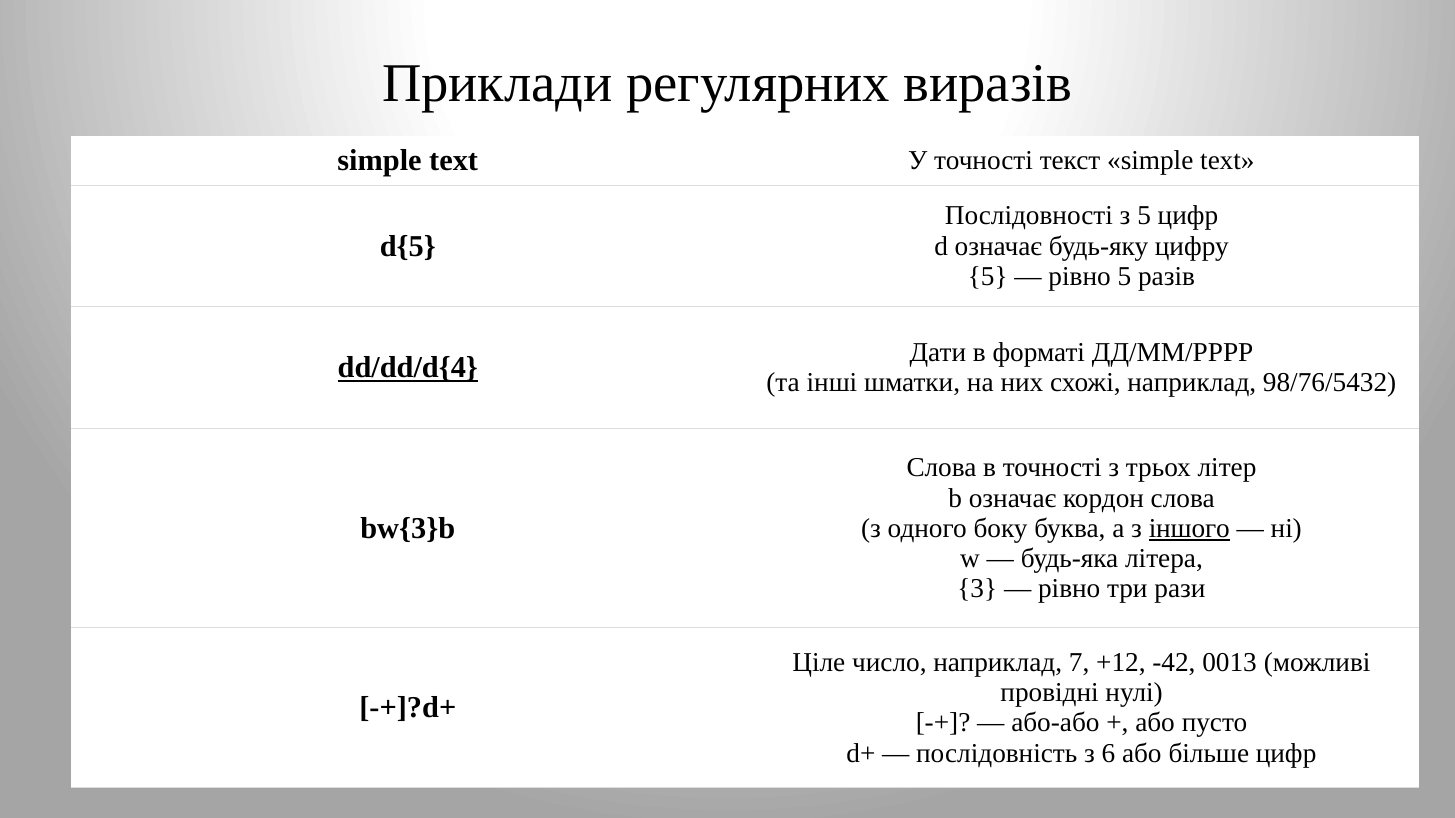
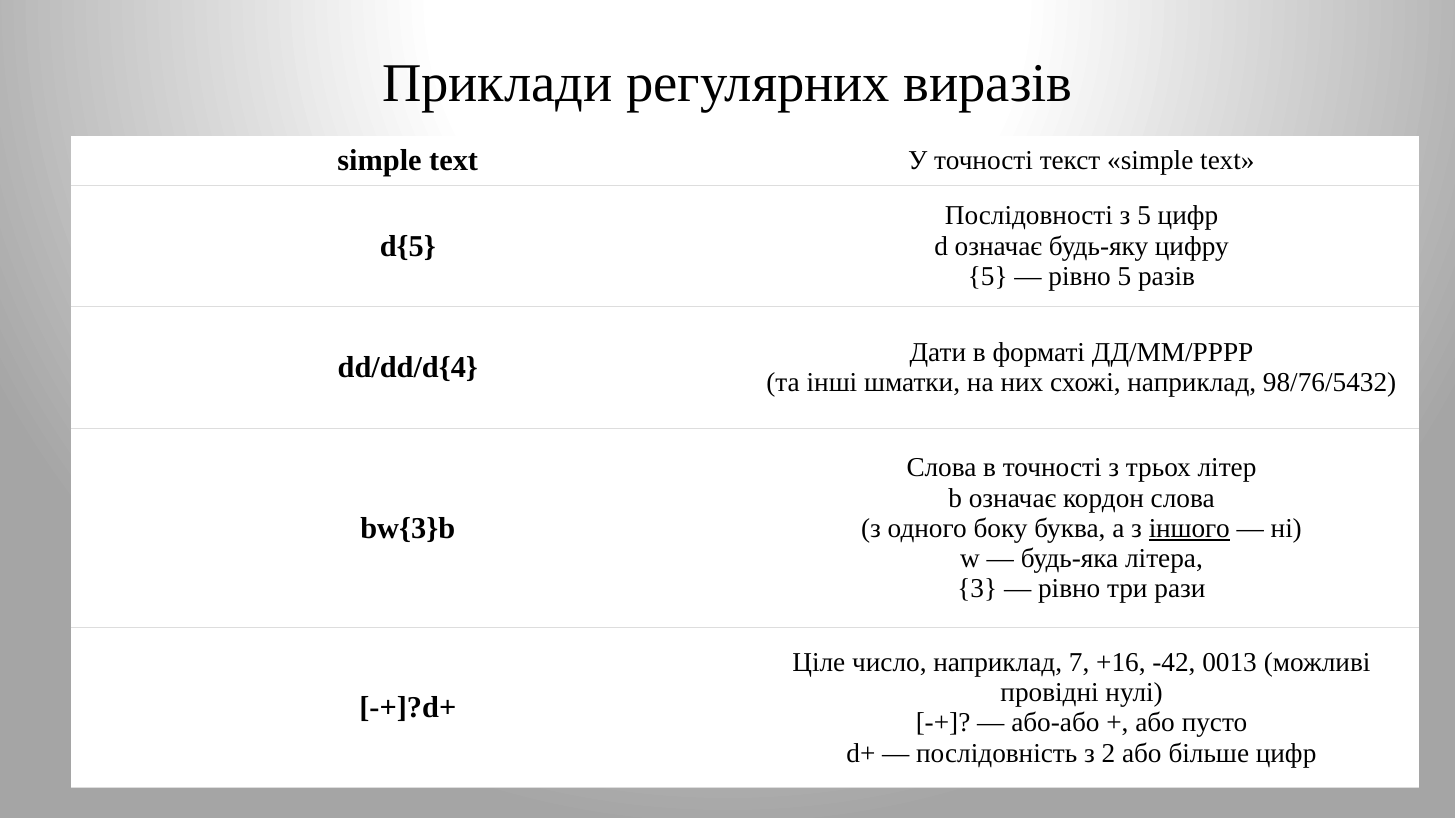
dd/dd/d{4 underline: present -> none (408, 368)
+12: +12 -> +16 (1121, 663)
6: 6 -> 2 (1108, 754)
